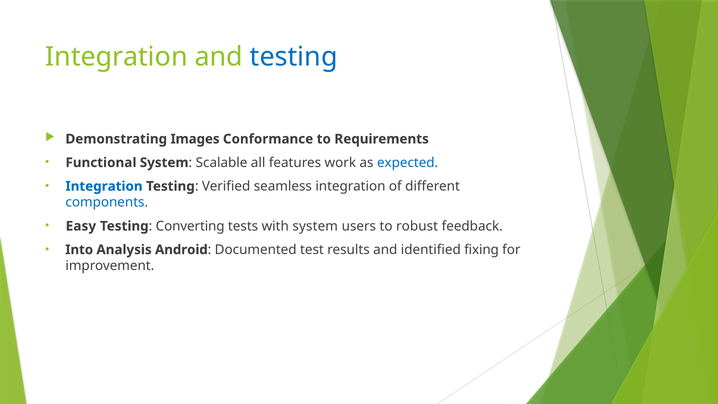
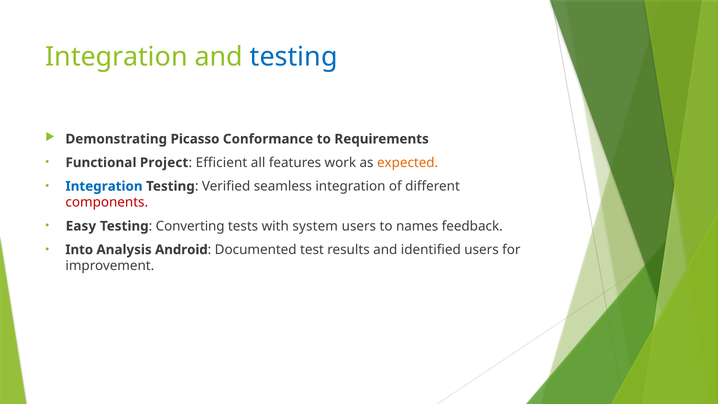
Images: Images -> Picasso (195, 139)
Functional System: System -> Project (164, 163)
Scalable: Scalable -> Efficient (221, 163)
expected colour: blue -> orange (408, 163)
components colour: blue -> red (107, 202)
robust: robust -> names (417, 226)
identified fixing: fixing -> users (481, 250)
